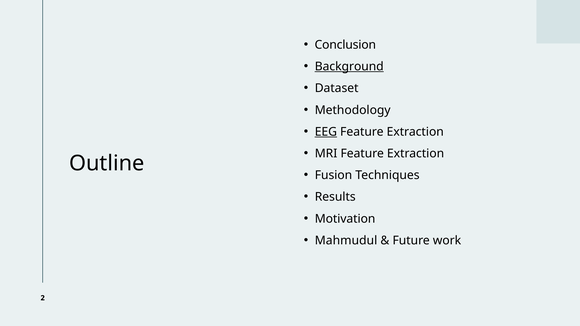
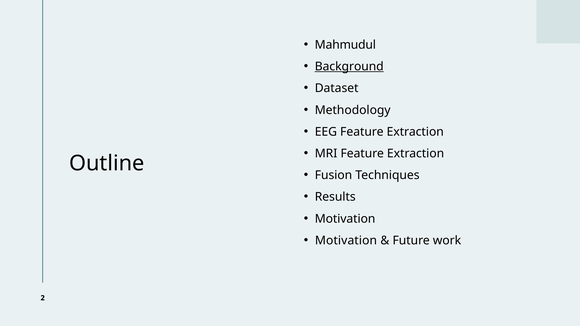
Conclusion: Conclusion -> Mahmudul (345, 45)
EEG underline: present -> none (326, 132)
Mahmudul: Mahmudul -> Motivation (346, 241)
